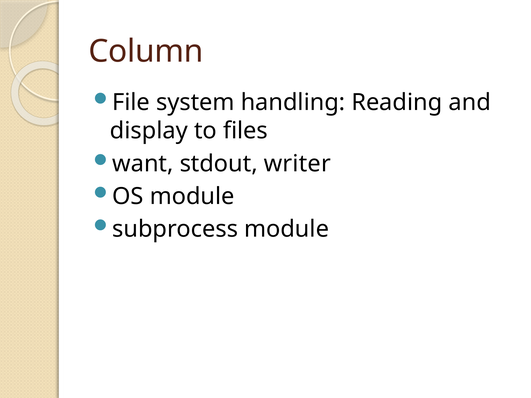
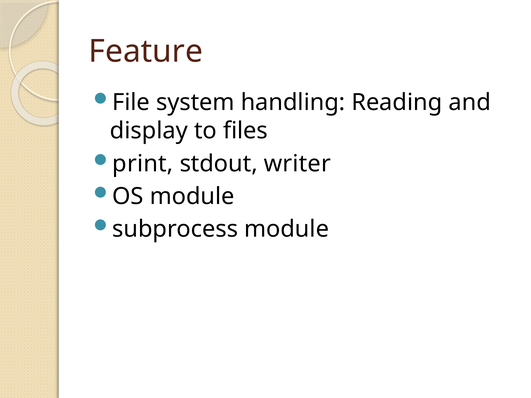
Column: Column -> Feature (146, 51)
want: want -> print (143, 164)
